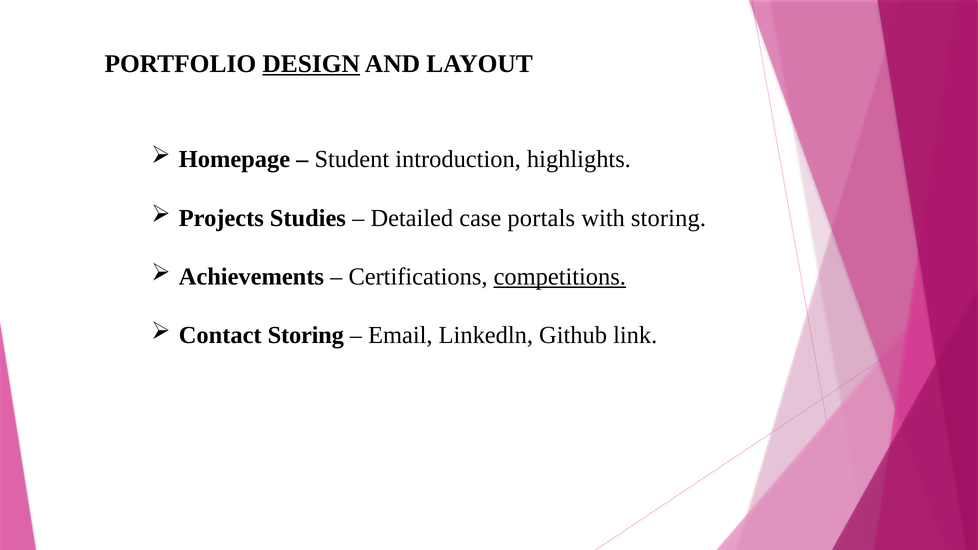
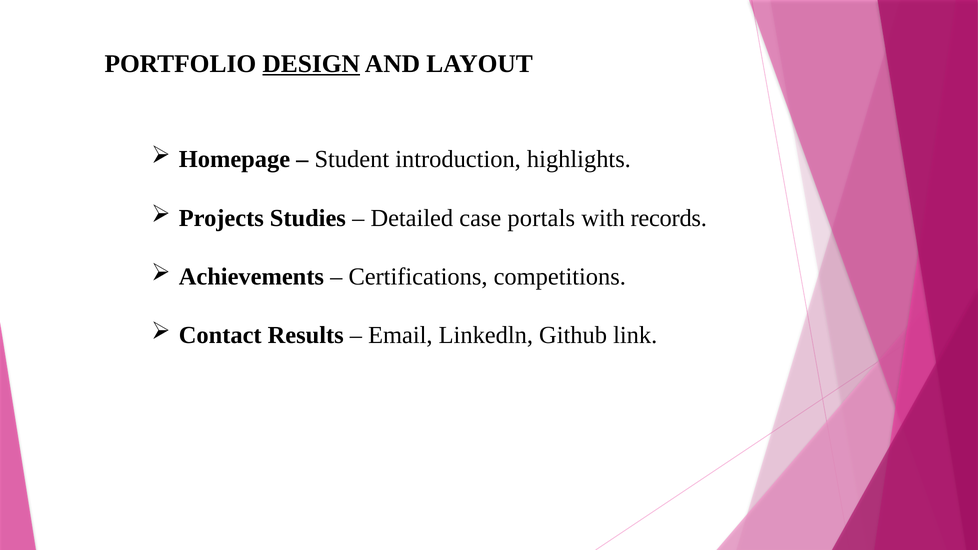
with storing: storing -> records (669, 218)
competitions underline: present -> none (560, 277)
Contact Storing: Storing -> Results (306, 335)
